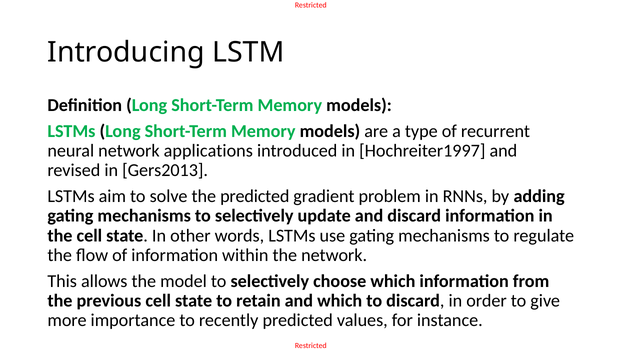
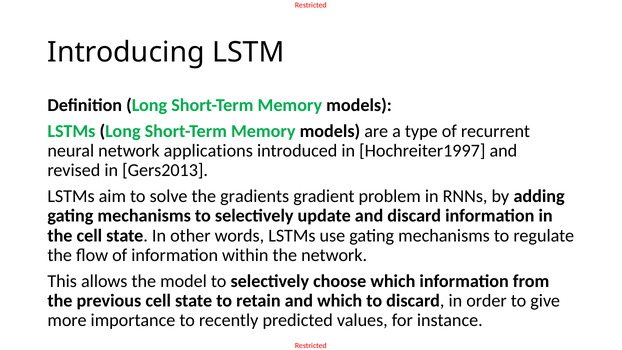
the predicted: predicted -> gradients (255, 196)
